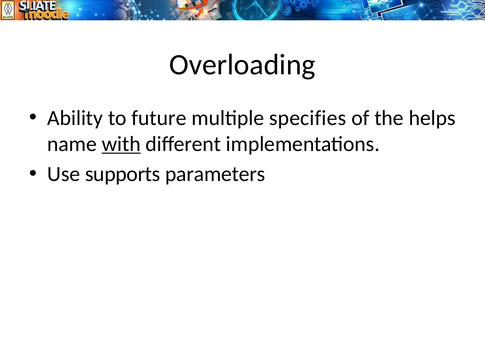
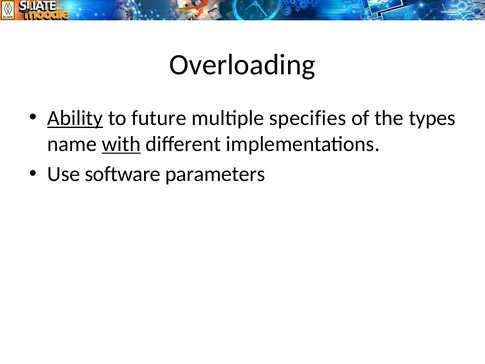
Ability underline: none -> present (75, 118)
helps: helps -> types (432, 118)
supports: supports -> software (123, 174)
